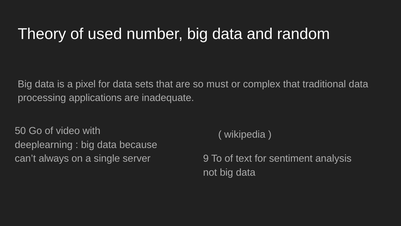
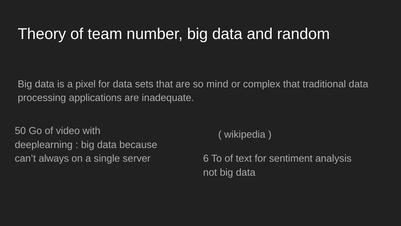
used: used -> team (105, 34)
must: must -> mind (217, 84)
9: 9 -> 6 (206, 158)
